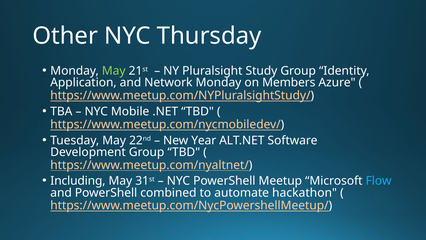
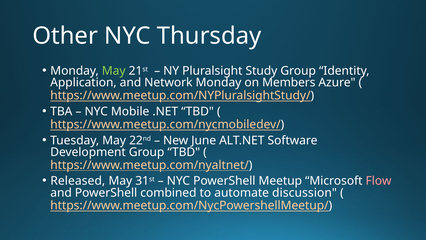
Year: Year -> June (204, 140)
Including: Including -> Released (78, 181)
Flow colour: light blue -> pink (379, 181)
hackathon: hackathon -> discussion (305, 192)
